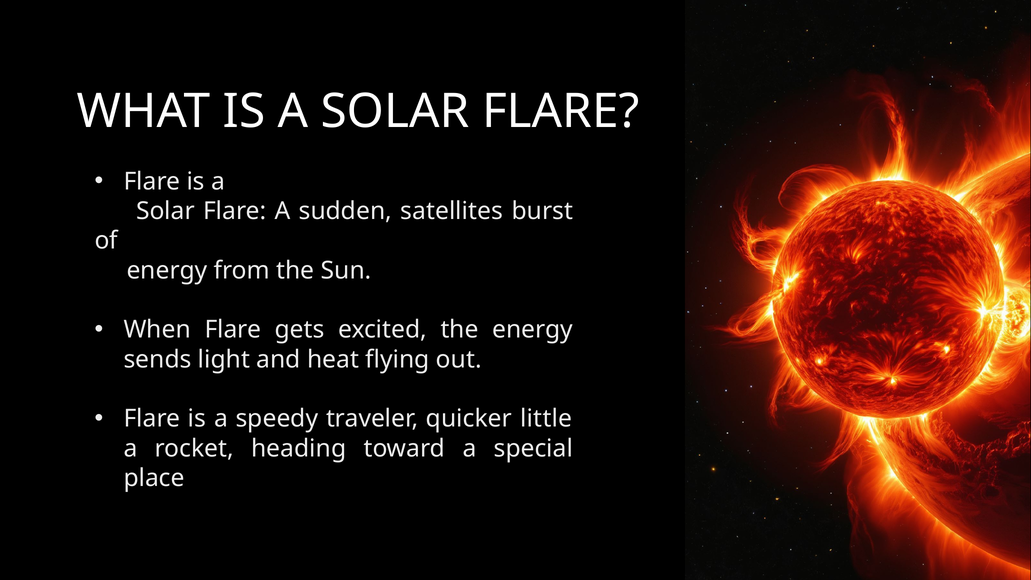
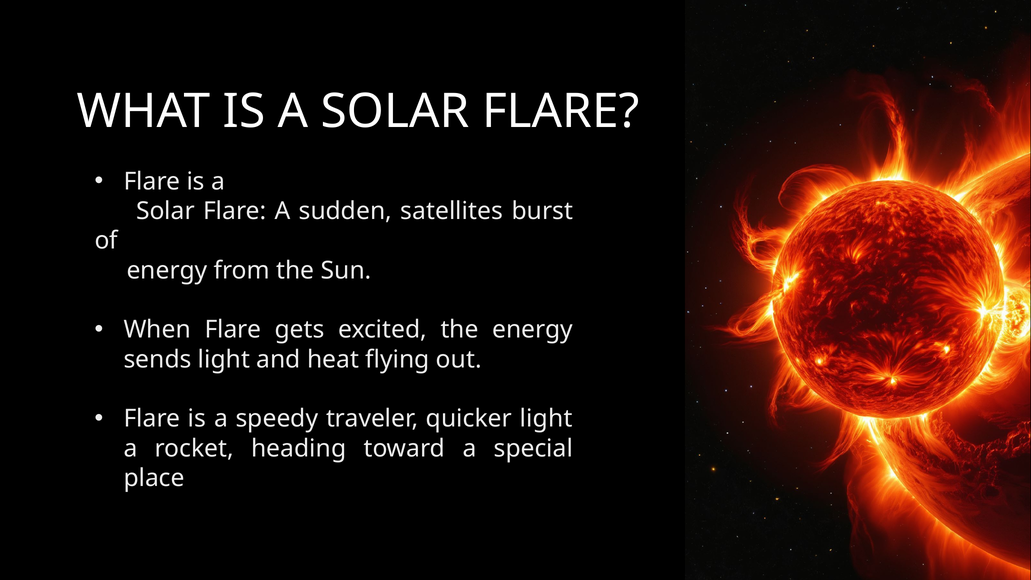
quicker little: little -> light (546, 419)
